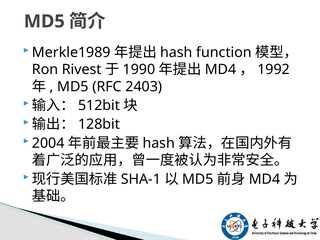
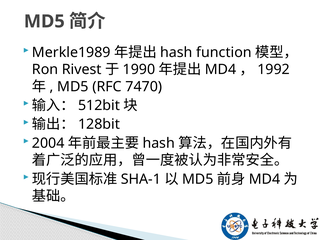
2403: 2403 -> 7470 (144, 87)
